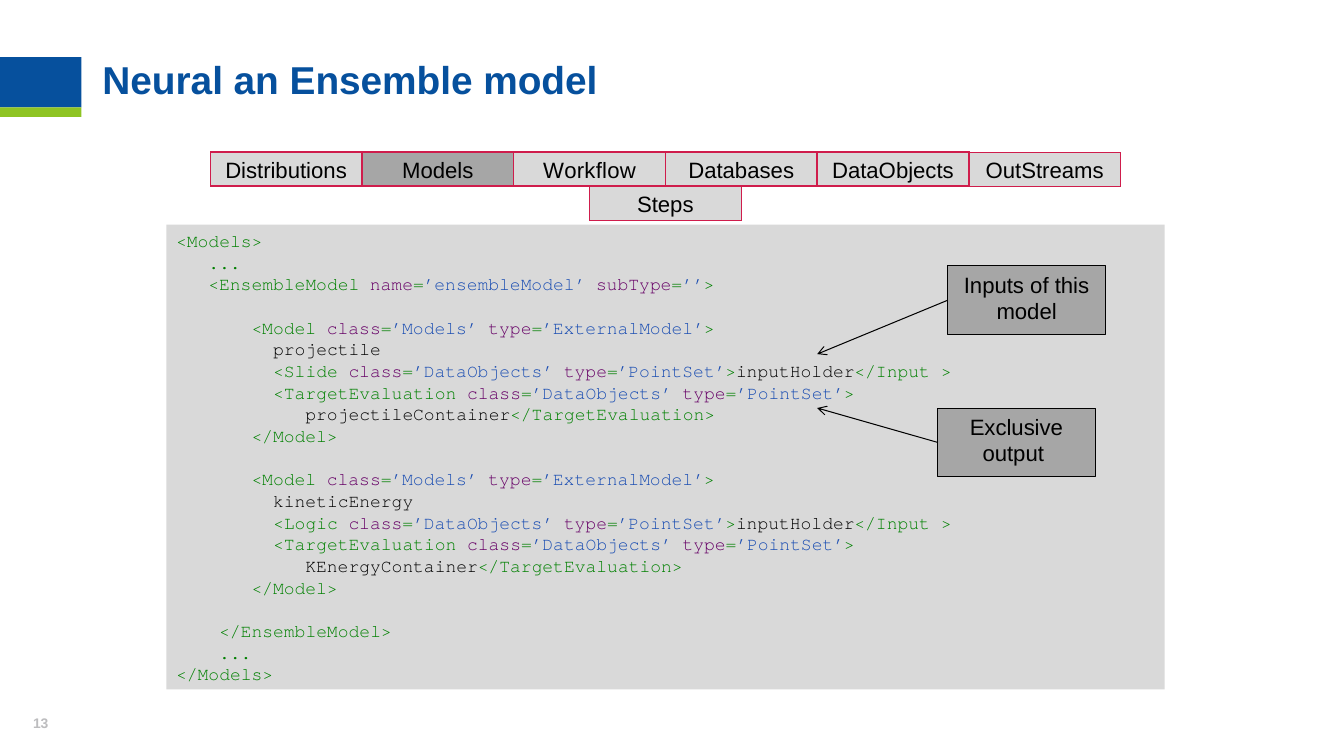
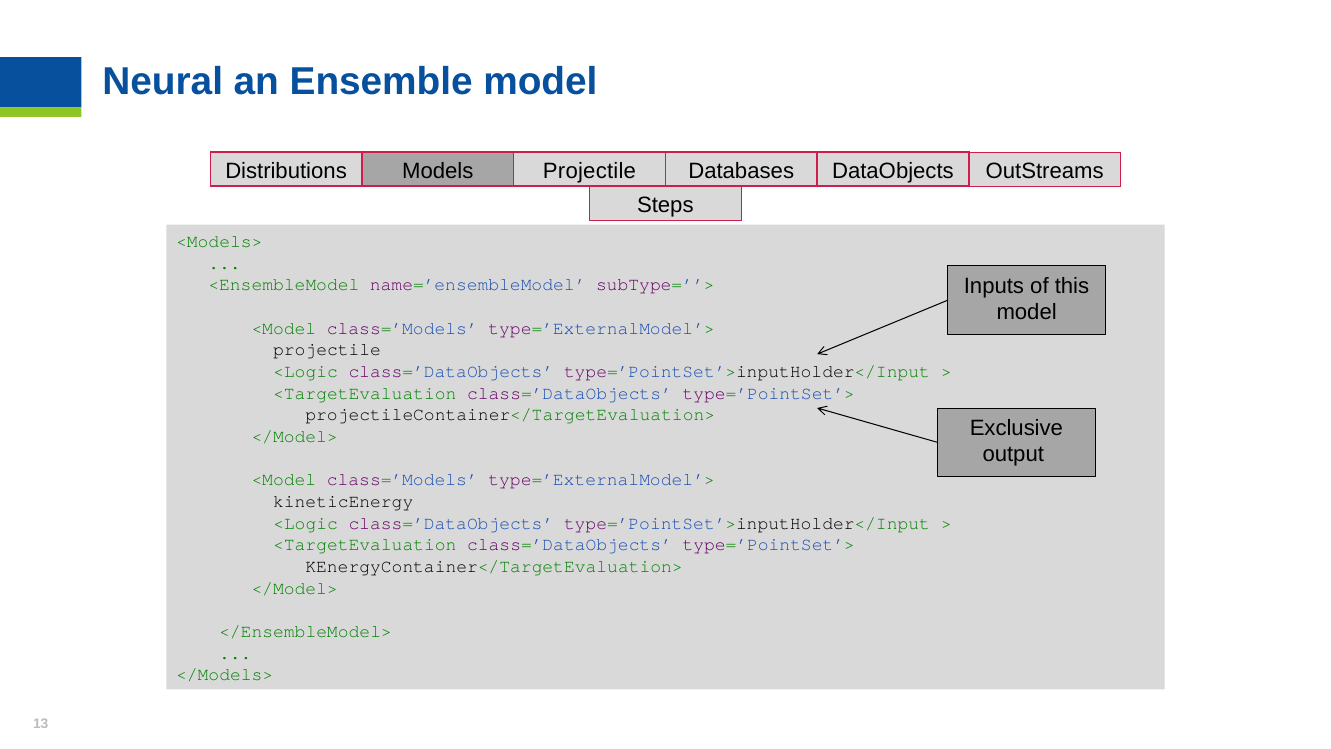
Workflow: Workflow -> Projectile (589, 171)
<Slide: <Slide -> <Logic (306, 371)
